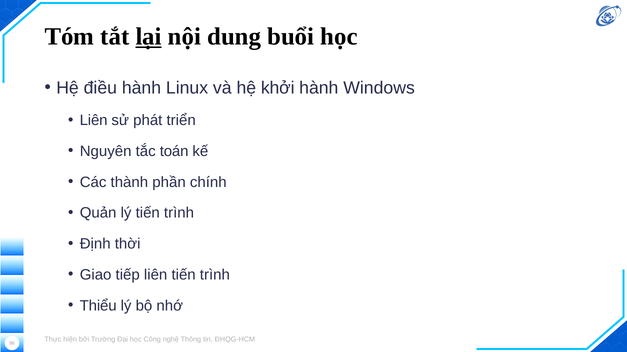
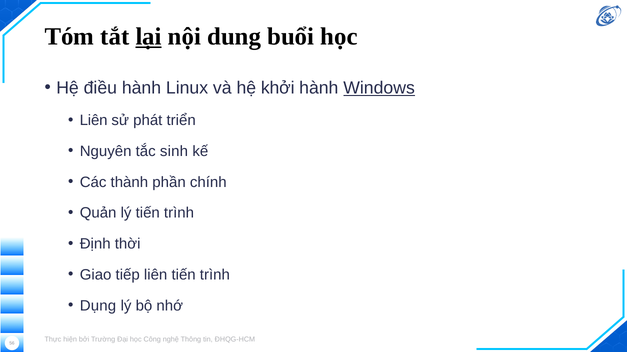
Windows underline: none -> present (379, 88)
toán: toán -> sinh (174, 151)
Thiểu: Thiểu -> Dụng (98, 306)
